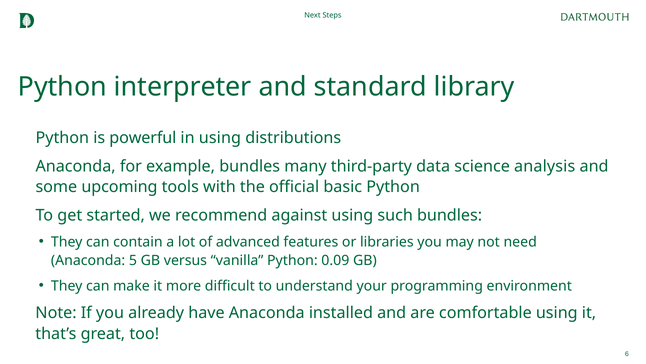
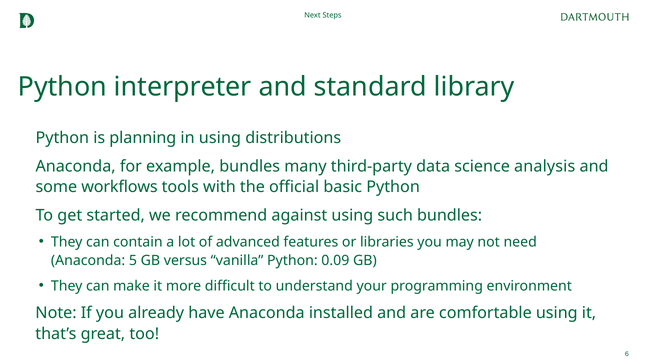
powerful: powerful -> planning (143, 138)
upcoming: upcoming -> workflows (120, 187)
